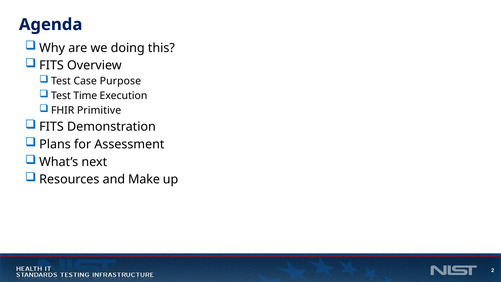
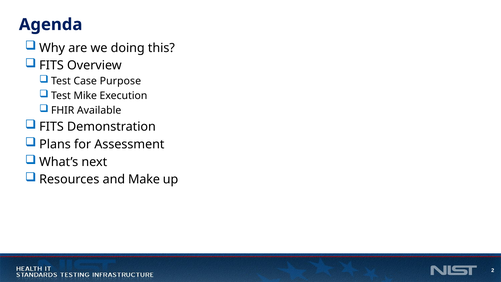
Time: Time -> Mike (85, 96)
Primitive: Primitive -> Available (99, 110)
